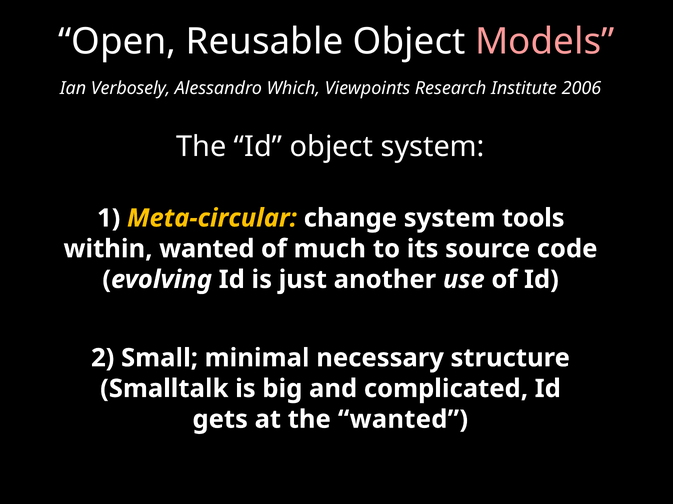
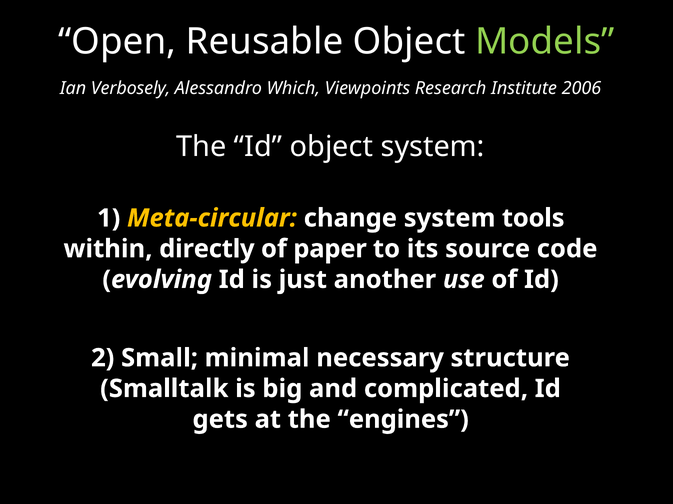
Models colour: pink -> light green (545, 42)
within wanted: wanted -> directly (207, 249)
much: much -> paper (330, 249)
the wanted: wanted -> engines (403, 420)
